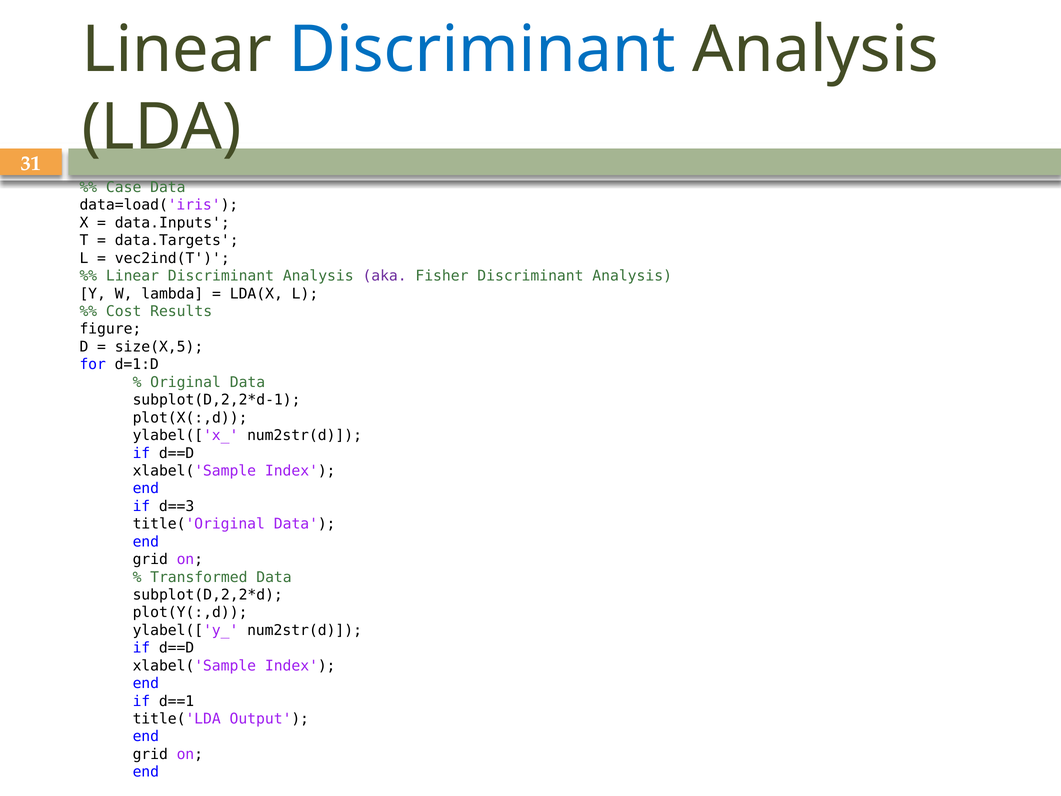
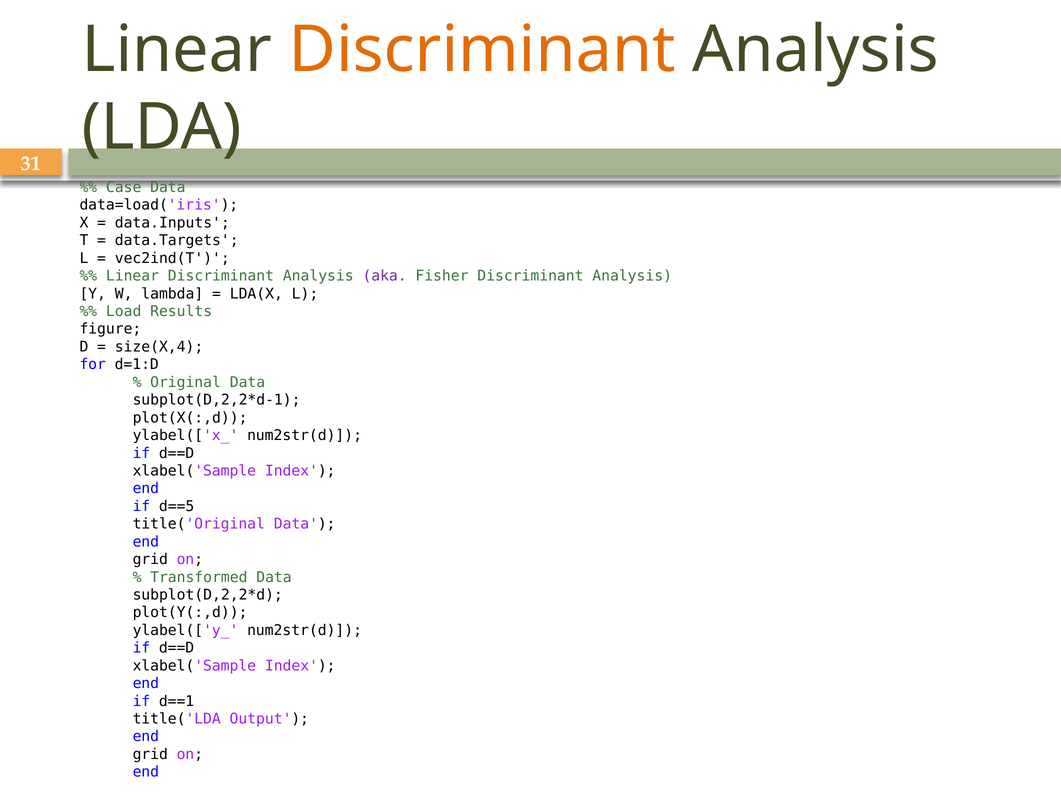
Discriminant colour: blue -> orange (482, 50)
Cost: Cost -> Load (124, 311)
size(X,5: size(X,5 -> size(X,4 (159, 347)
d==3: d==3 -> d==5 (177, 506)
